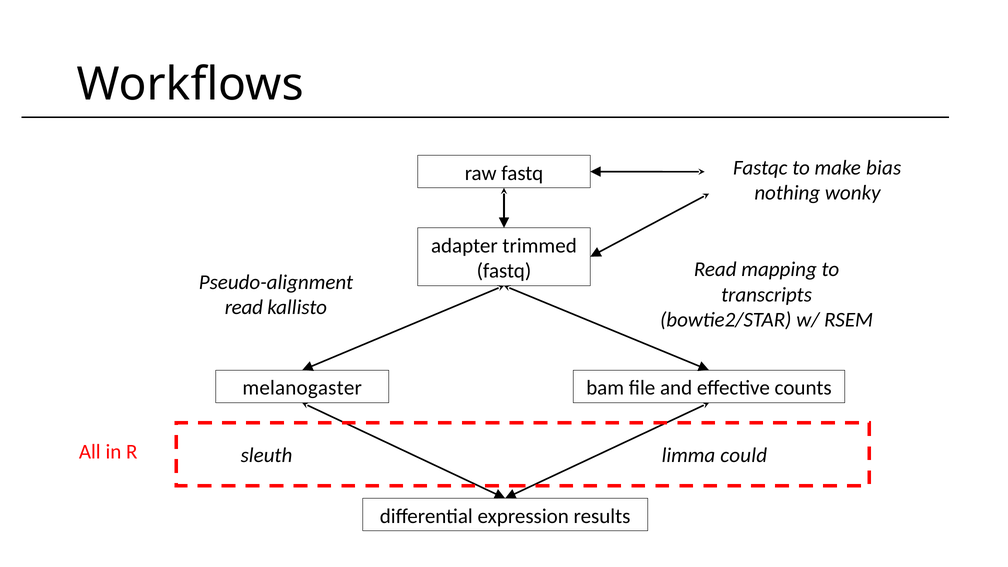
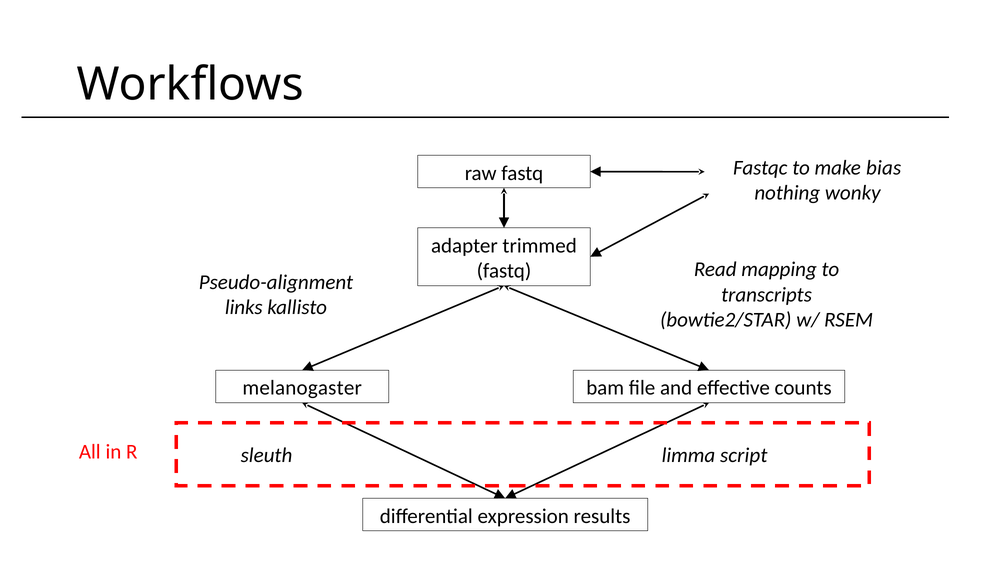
read: read -> links (244, 307)
could: could -> script (744, 455)
